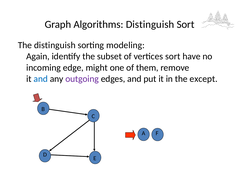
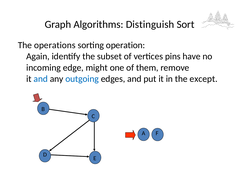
The distinguish: distinguish -> operations (55, 45)
modeling: modeling -> operation (126, 45)
vertices sort: sort -> pins (173, 56)
outgoing colour: purple -> blue (82, 78)
